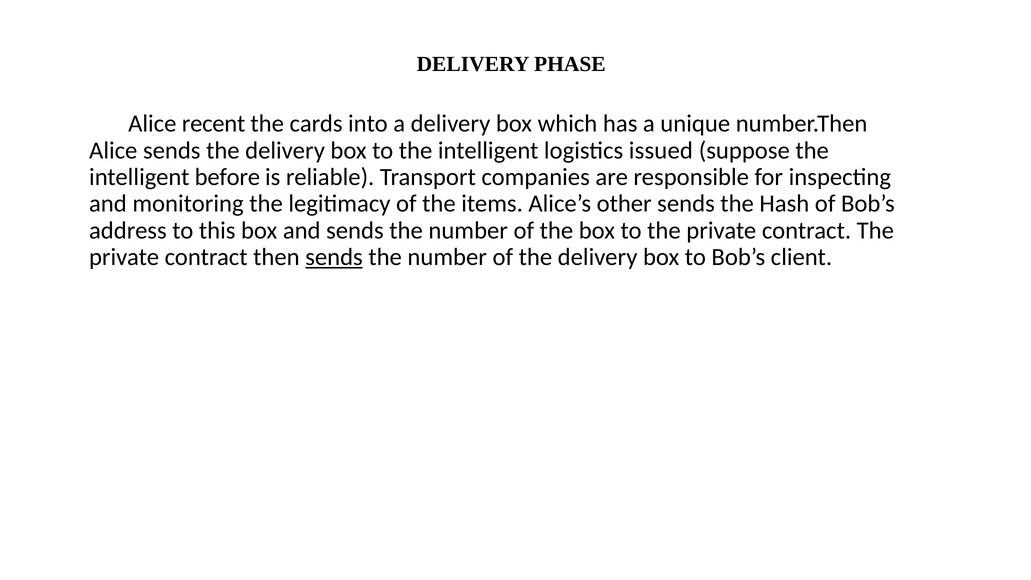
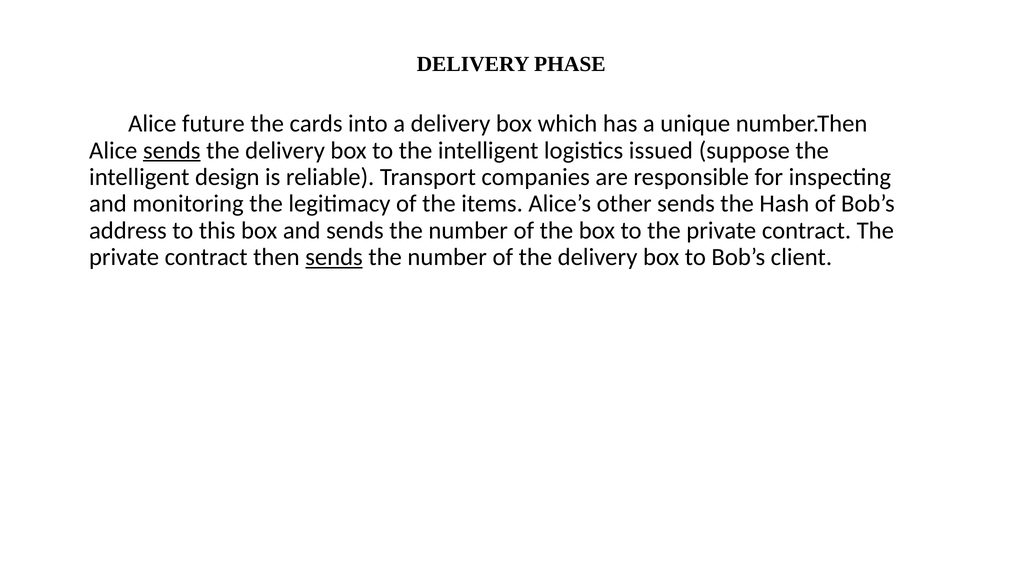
recent: recent -> future (213, 124)
sends underline: none -> present (172, 150)
before: before -> design (227, 177)
